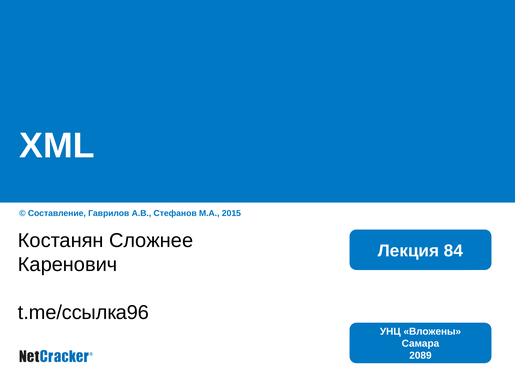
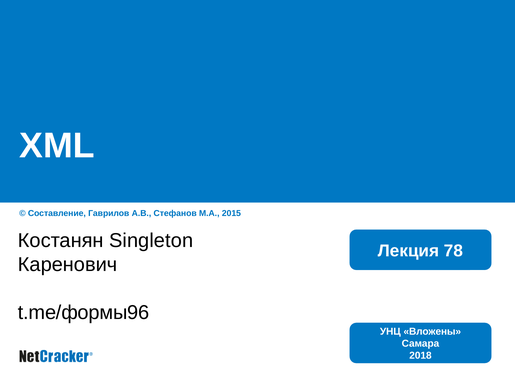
Сложнее: Сложнее -> Singleton (151, 241)
84: 84 -> 78 (453, 251)
t.me/ссылка96: t.me/ссылка96 -> t.me/формы96 (84, 313)
2089: 2089 -> 2018 (420, 356)
